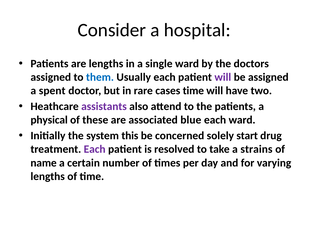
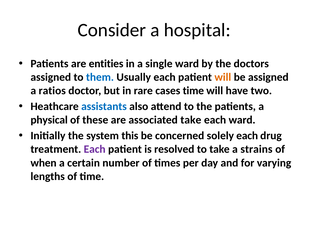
are lengths: lengths -> entities (106, 64)
will colour: purple -> orange (223, 77)
spent: spent -> ratios (52, 91)
assistants colour: purple -> blue (104, 107)
associated blue: blue -> take (191, 120)
solely start: start -> each (247, 136)
name: name -> when (44, 163)
